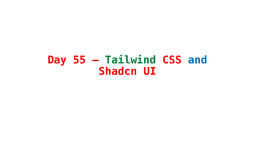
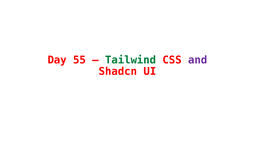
and colour: blue -> purple (198, 60)
